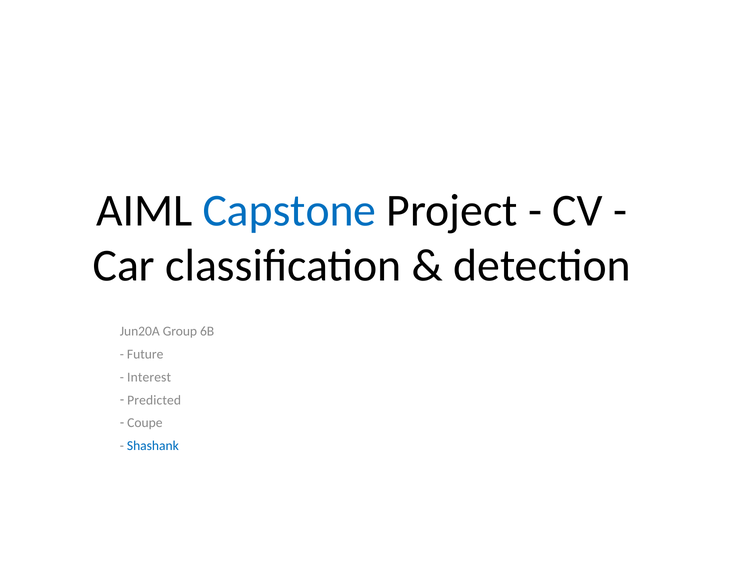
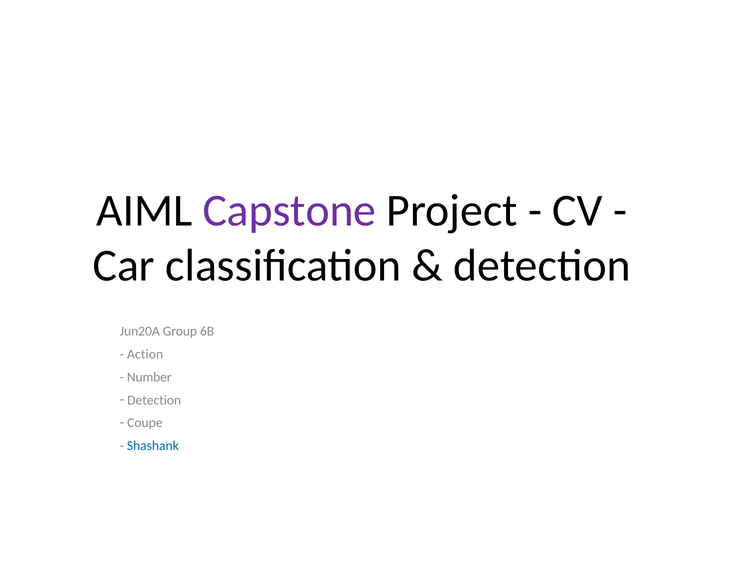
Capstone colour: blue -> purple (289, 210)
Future: Future -> Action (145, 354)
Interest: Interest -> Number (149, 377)
Predicted: Predicted -> Detection (154, 400)
